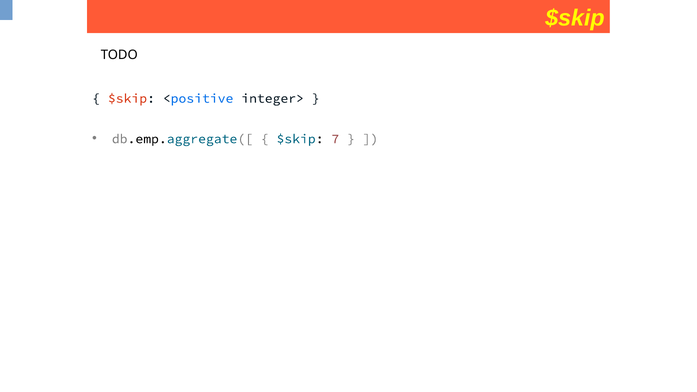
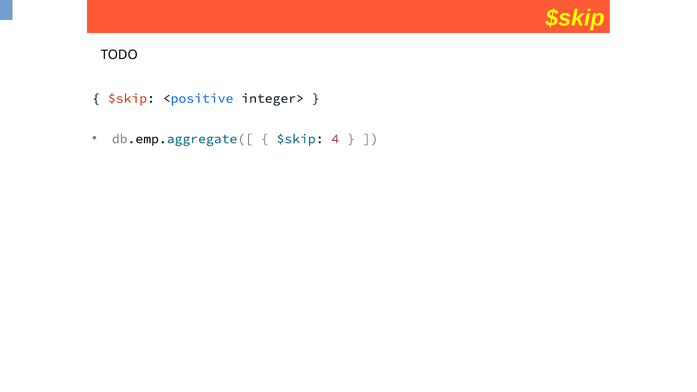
7: 7 -> 4 (335, 139)
